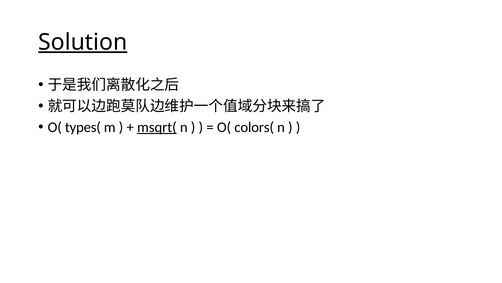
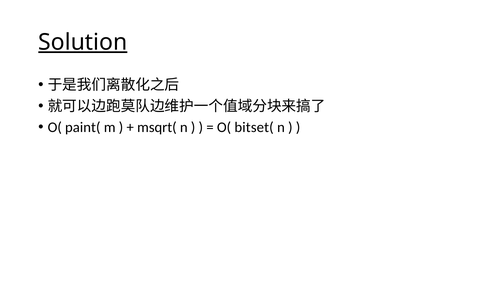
types(: types( -> paint( (83, 127)
msqrt( underline: present -> none (157, 127)
colors(: colors( -> bitset( (254, 127)
